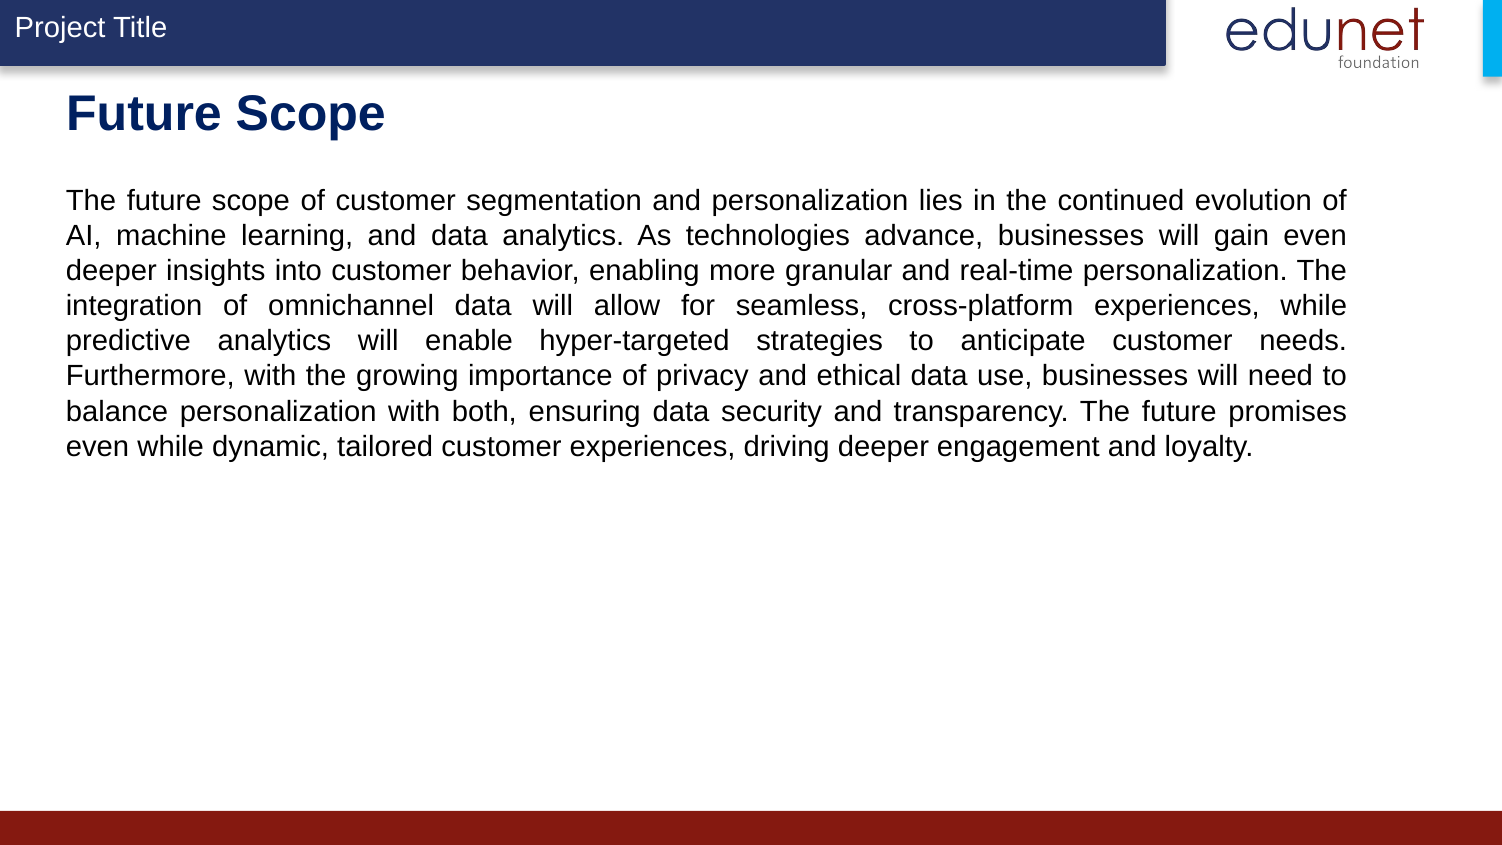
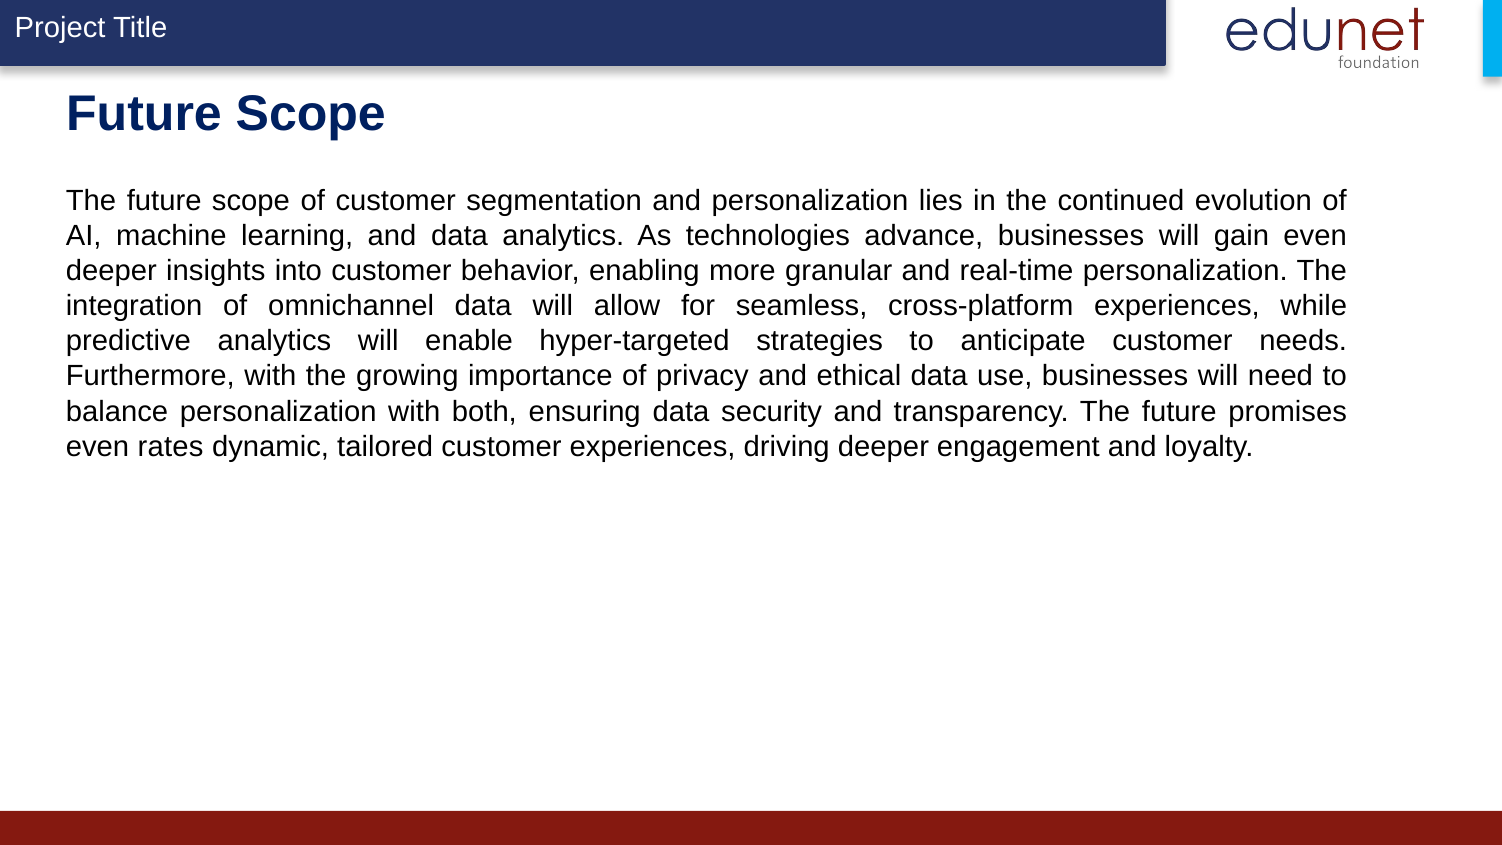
even while: while -> rates (171, 446)
